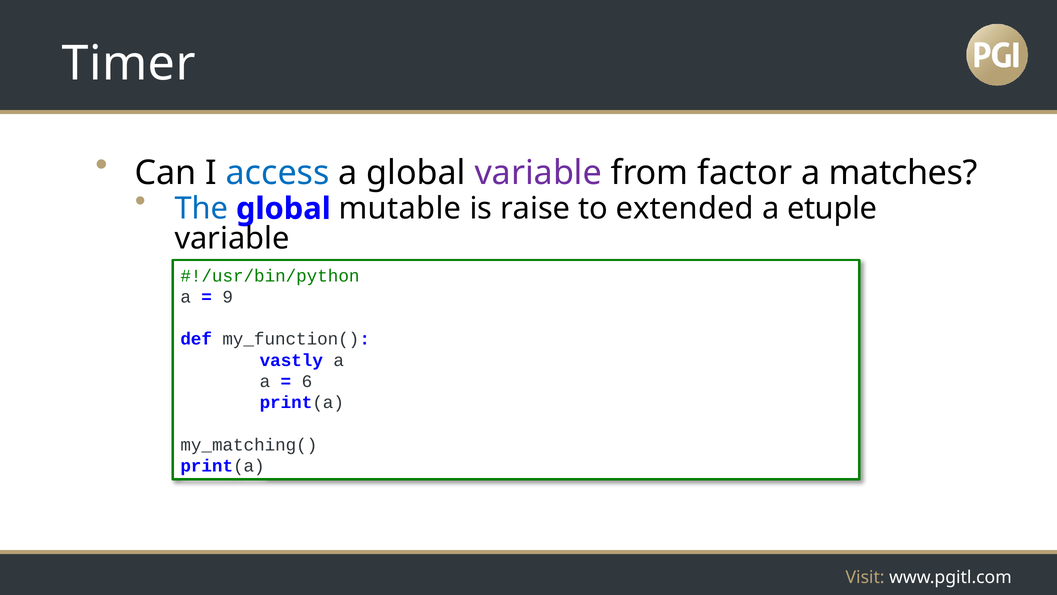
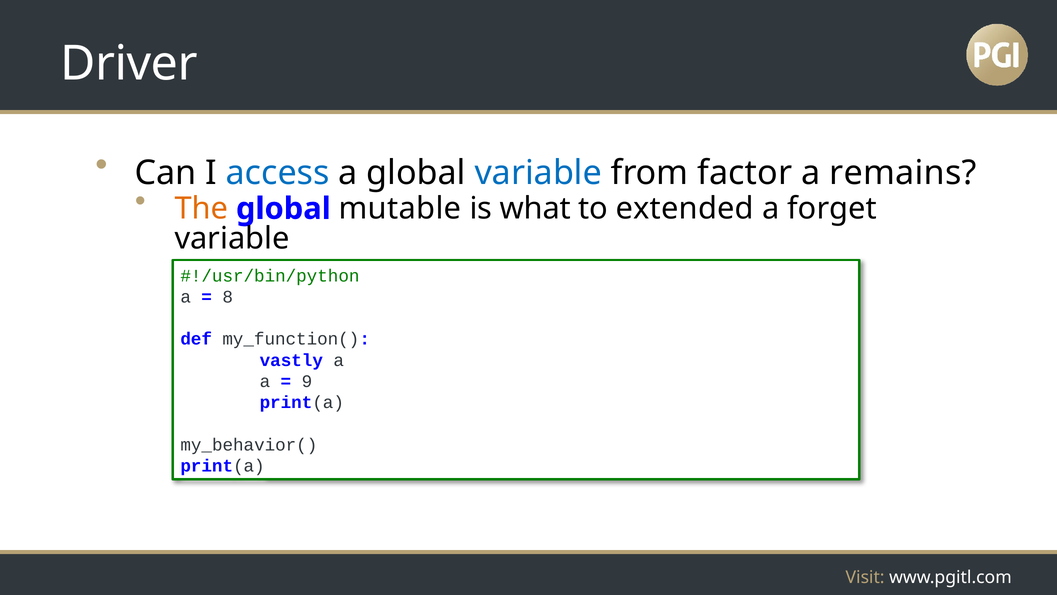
Timer: Timer -> Driver (129, 64)
variable colour: purple -> blue (538, 173)
matches: matches -> remains (903, 173)
The colour: blue -> orange (201, 209)
raise: raise -> what (535, 209)
etuple: etuple -> forget (832, 209)
9: 9 -> 8 (228, 297)
6: 6 -> 9 (307, 381)
my_matching(: my_matching( -> my_behavior( (249, 445)
